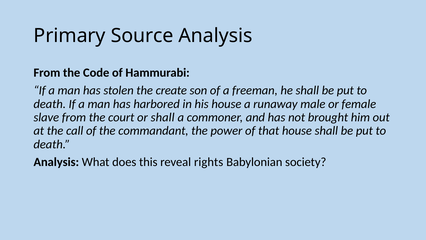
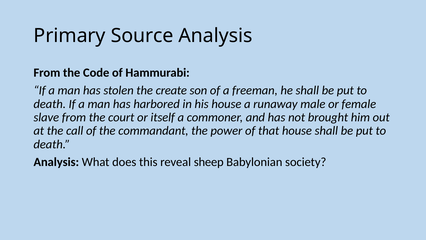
or shall: shall -> itself (163, 117)
rights: rights -> sheep (209, 162)
